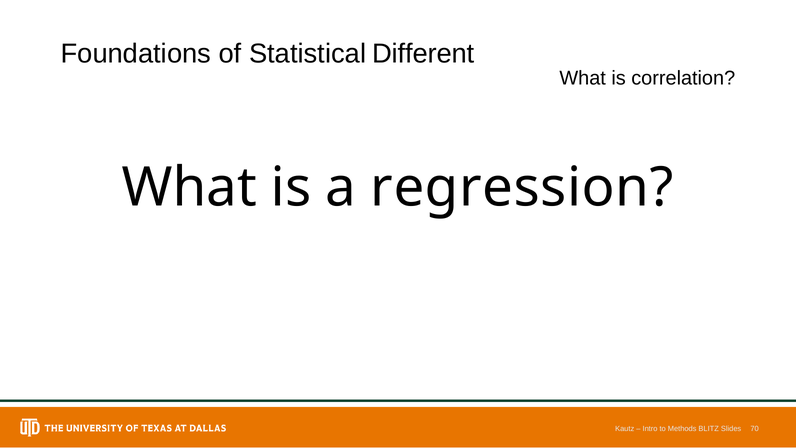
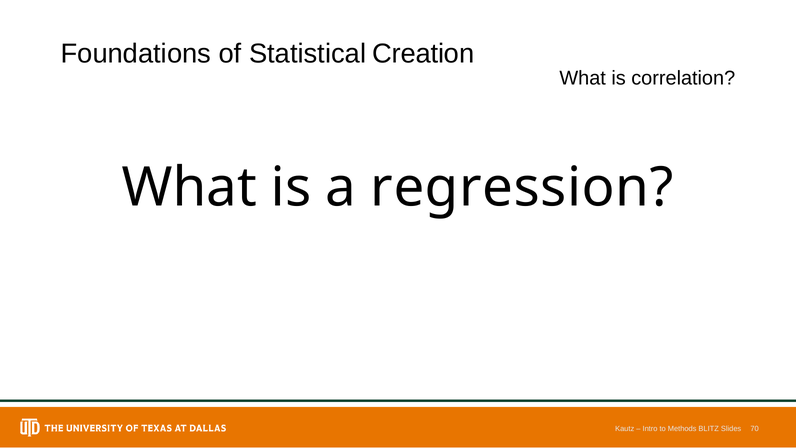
Different: Different -> Creation (423, 54)
